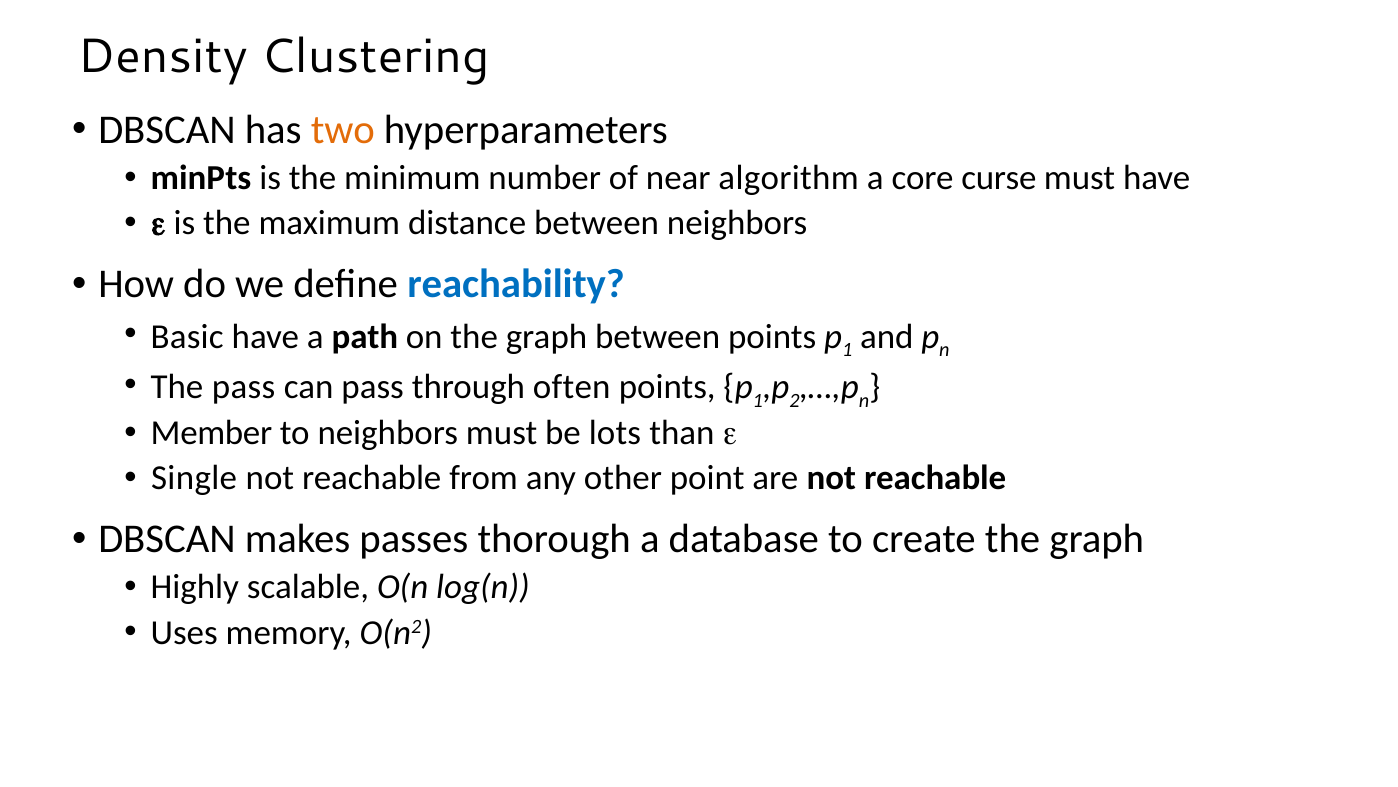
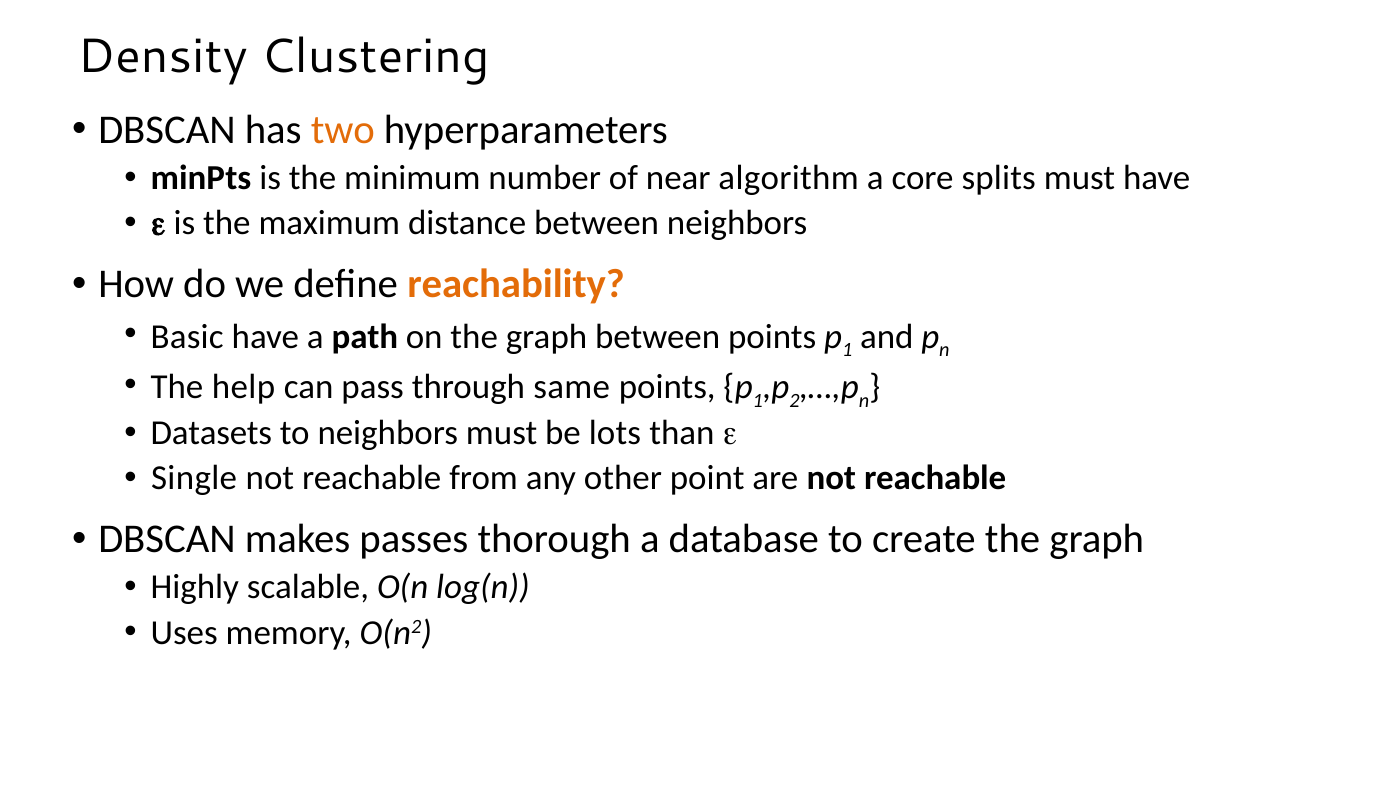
curse: curse -> splits (999, 178)
reachability colour: blue -> orange (516, 284)
The pass: pass -> help (244, 387)
often: often -> same (572, 387)
Member: Member -> Datasets (211, 433)
